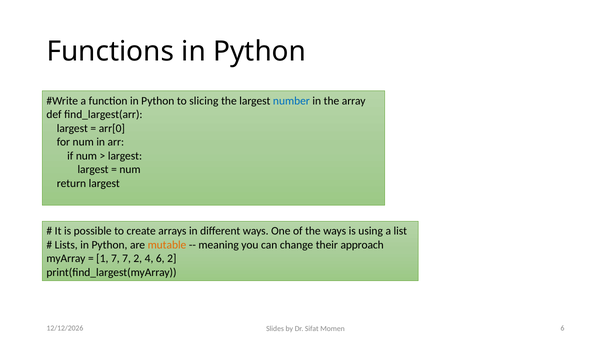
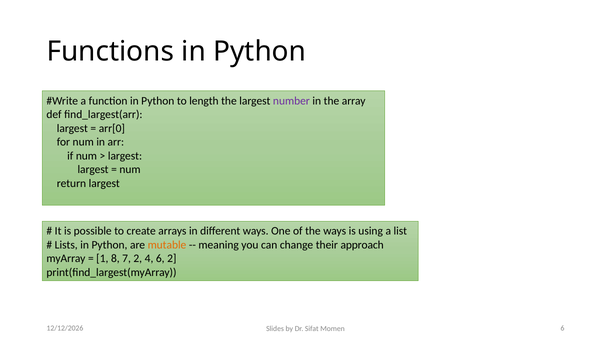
slicing: slicing -> length (204, 101)
number colour: blue -> purple (291, 101)
1 7: 7 -> 8 (115, 258)
